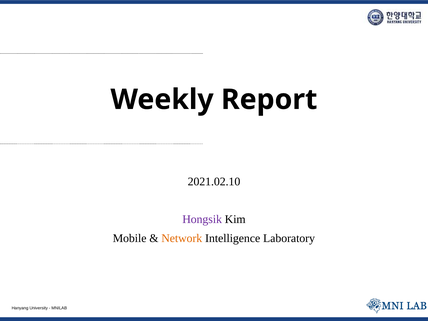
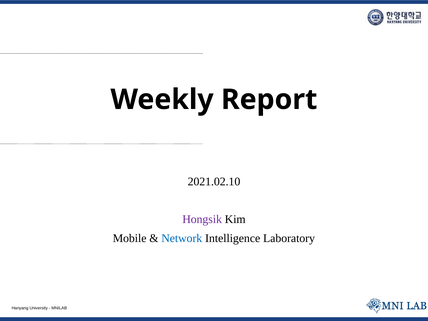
Network colour: orange -> blue (182, 238)
